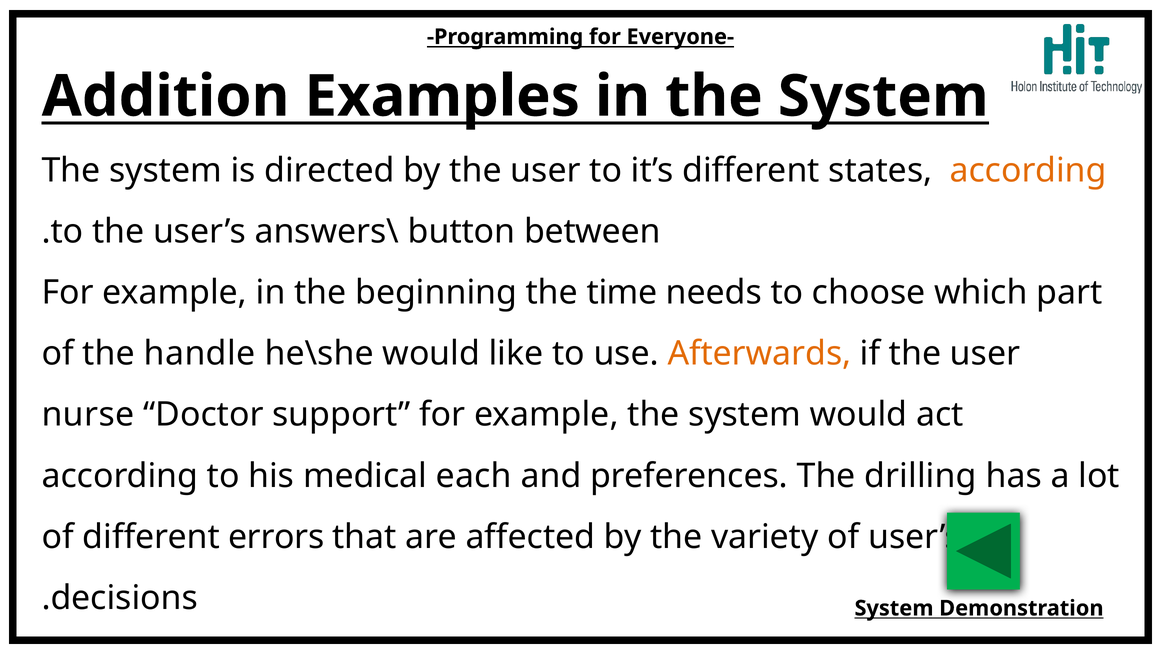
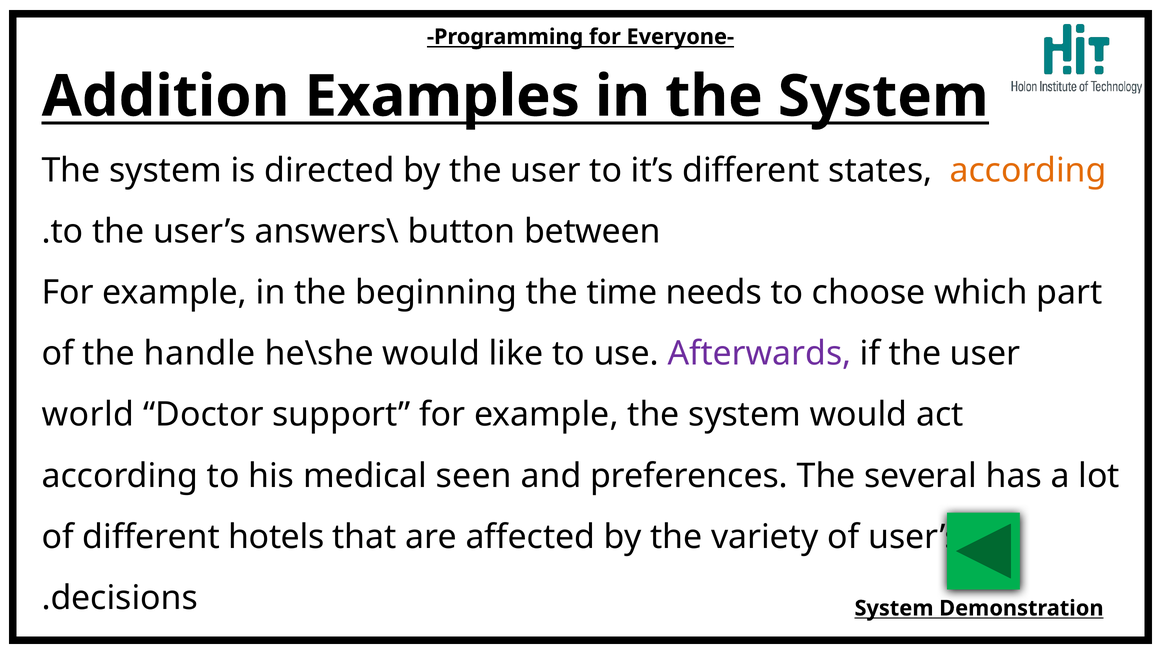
Afterwards colour: orange -> purple (759, 353)
nurse: nurse -> world (88, 415)
each: each -> seen (474, 476)
drilling: drilling -> several (921, 476)
errors: errors -> hotels (276, 537)
